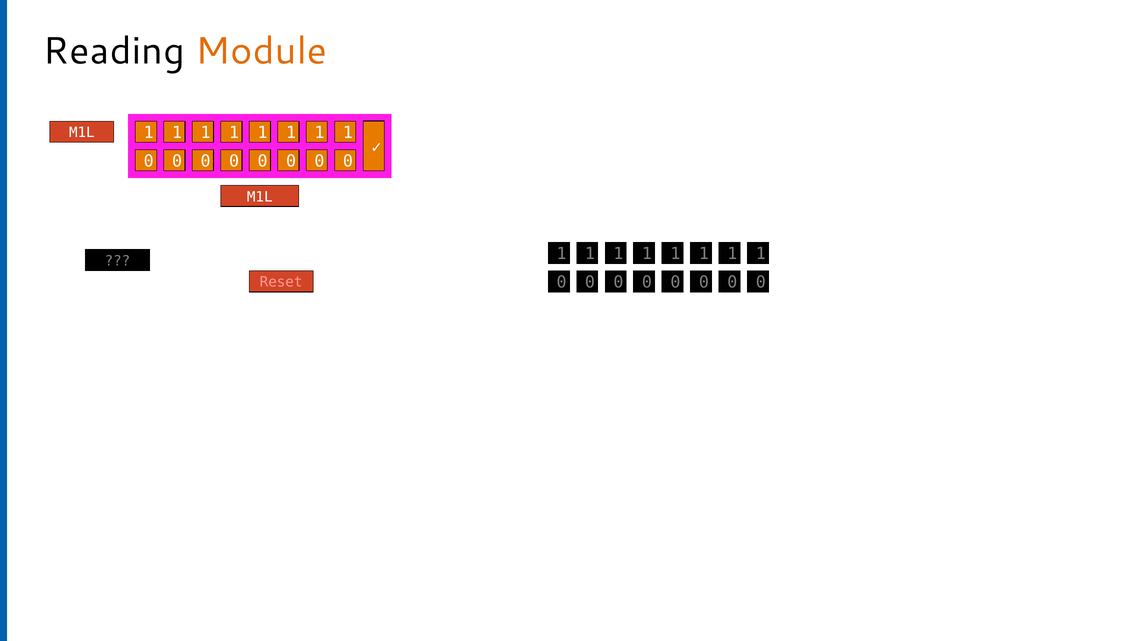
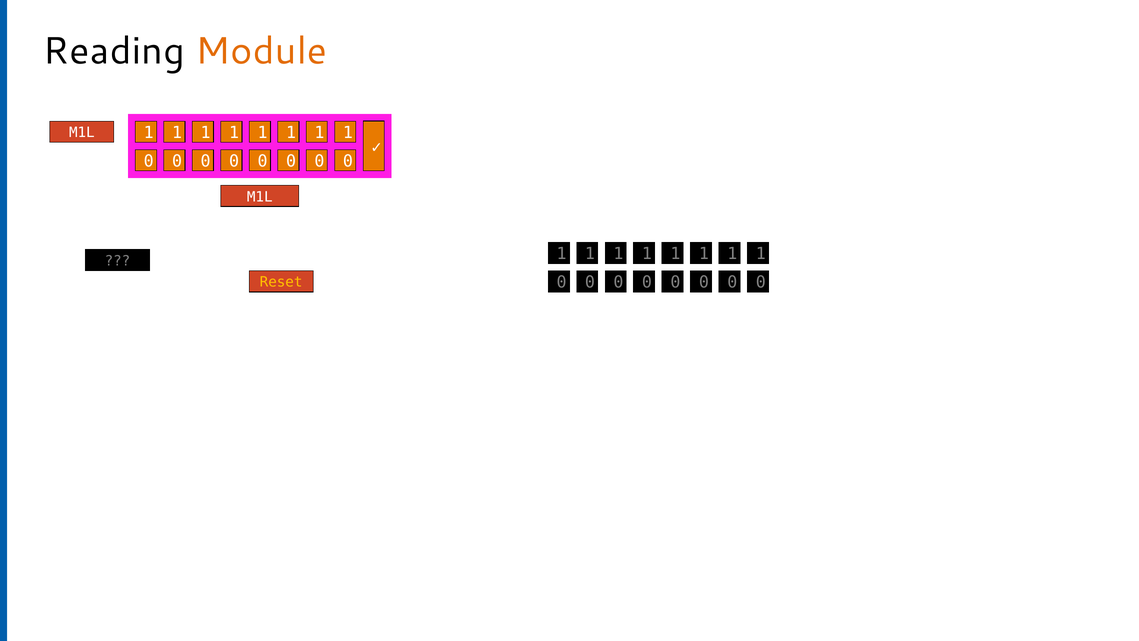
Reset colour: pink -> yellow (281, 282)
